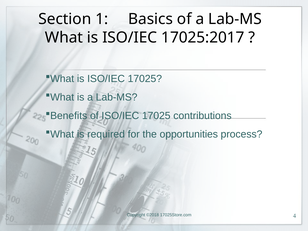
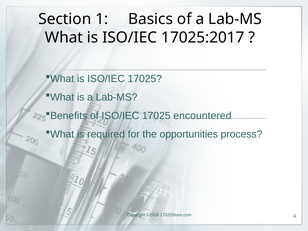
contributions: contributions -> encountered (202, 116)
